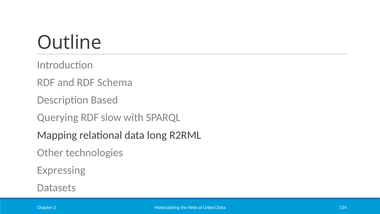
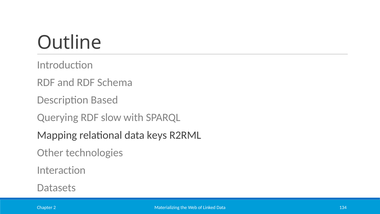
long: long -> keys (157, 135)
Expressing: Expressing -> Interaction (61, 170)
